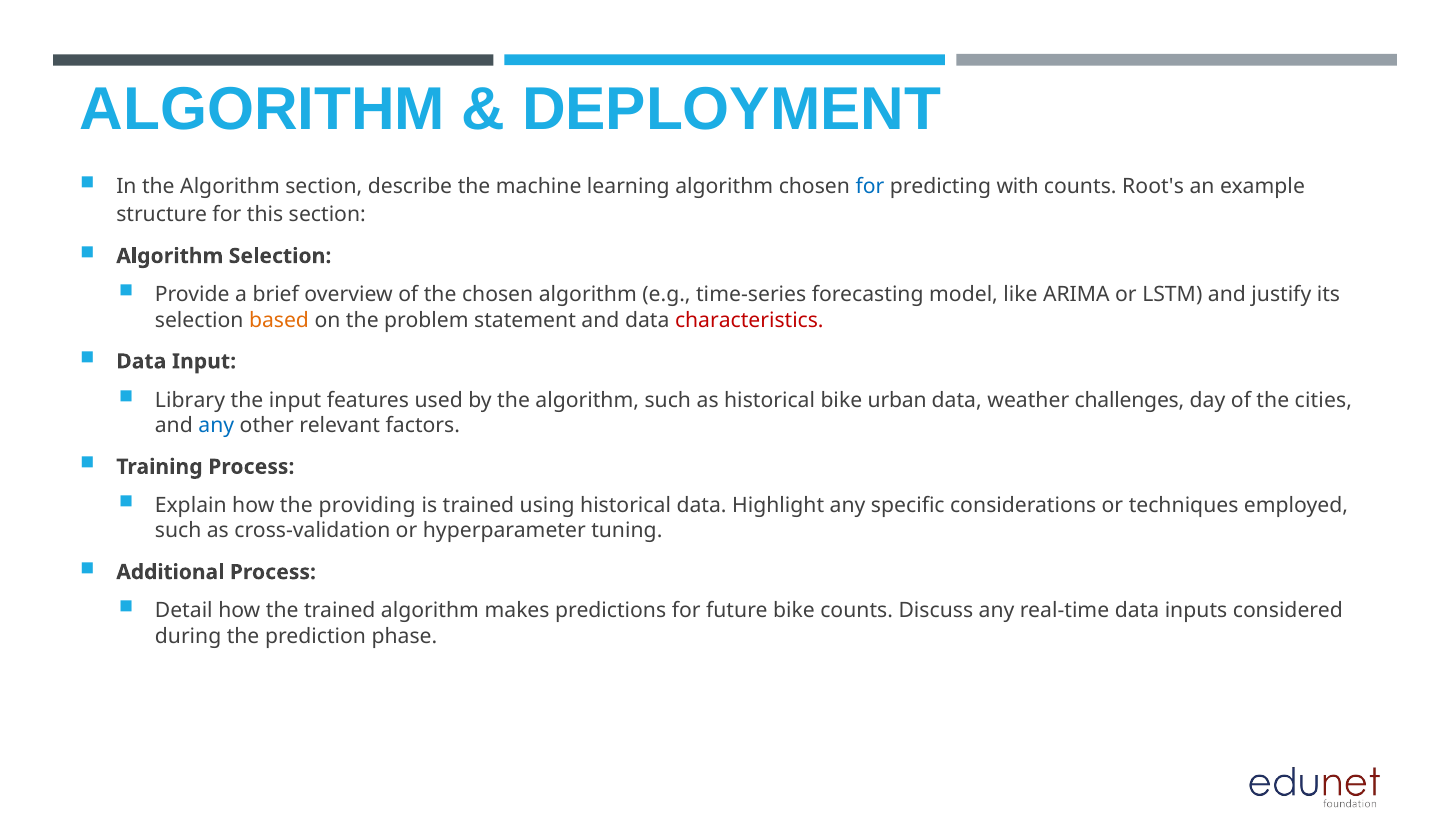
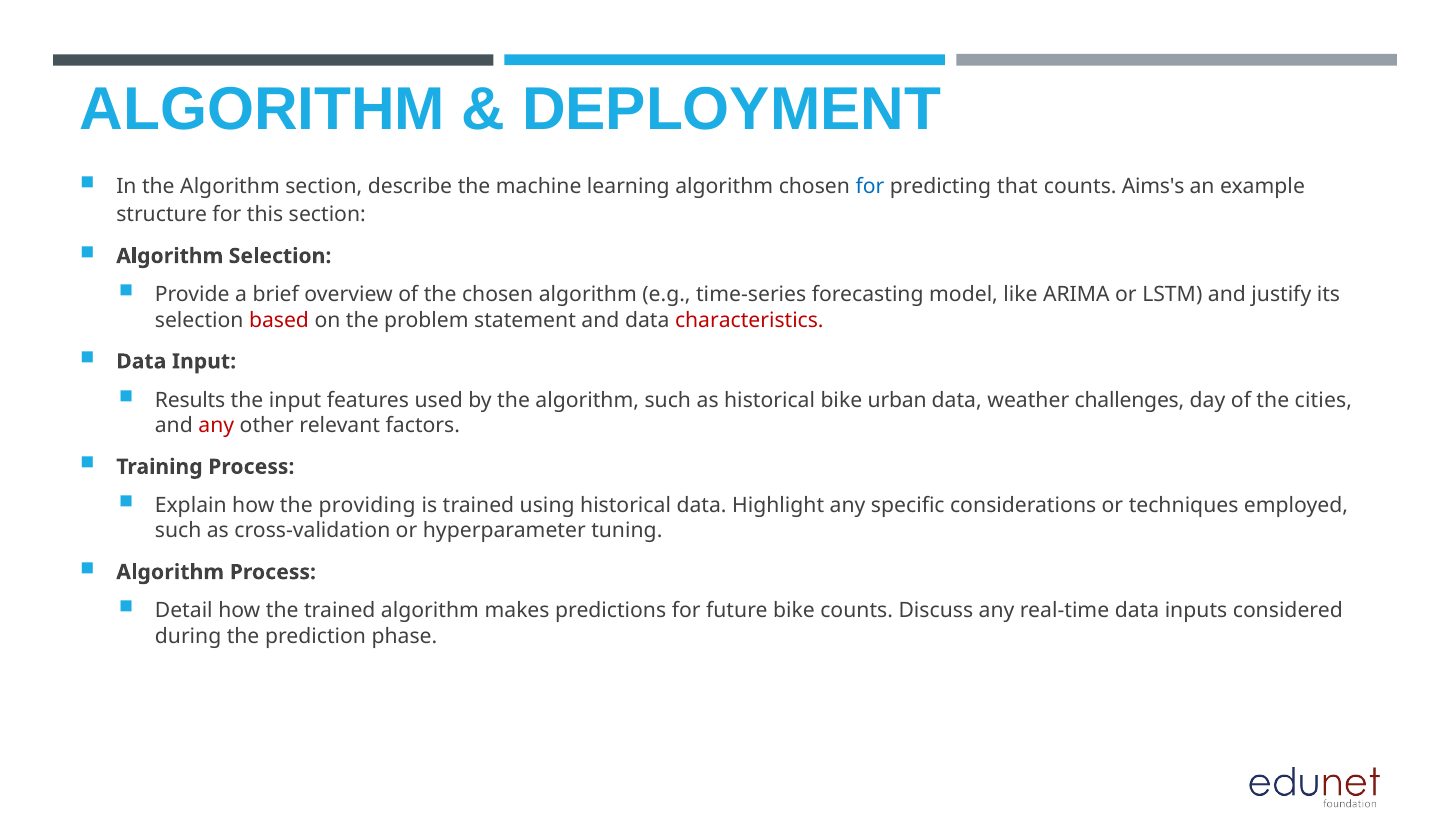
with: with -> that (1017, 187)
Root's: Root's -> Aims's (1153, 187)
based colour: orange -> red (279, 320)
Library: Library -> Results (190, 400)
any colour: blue -> red (216, 425)
Additional: Additional -> Algorithm (170, 572)
